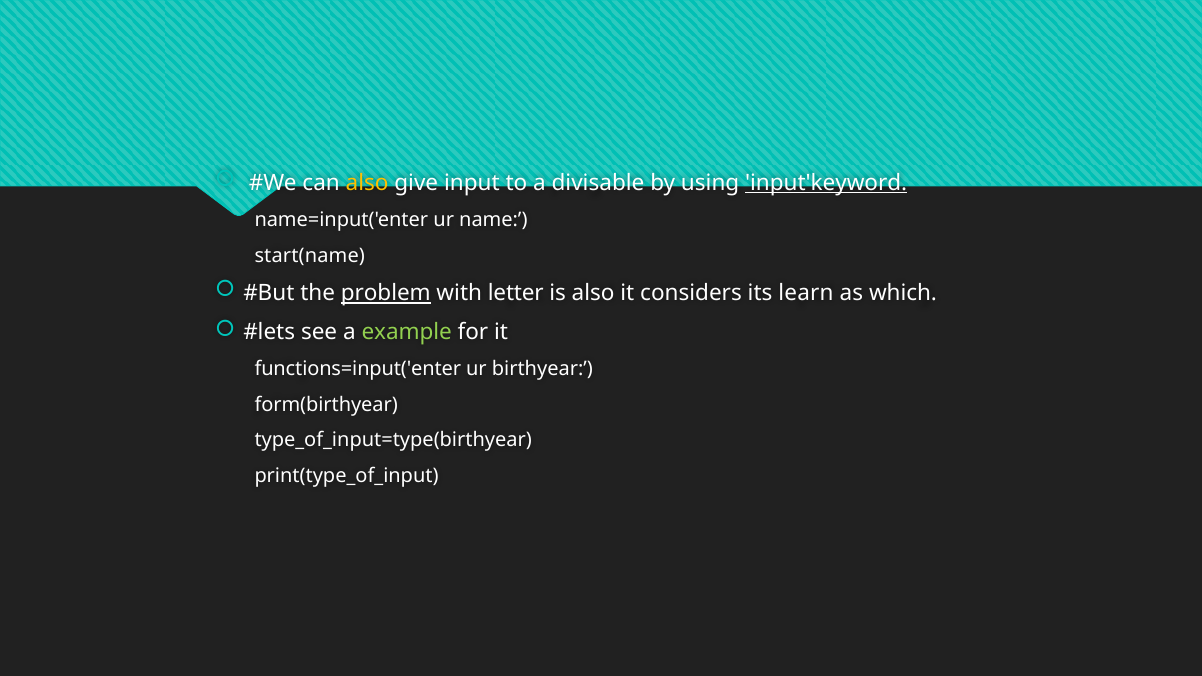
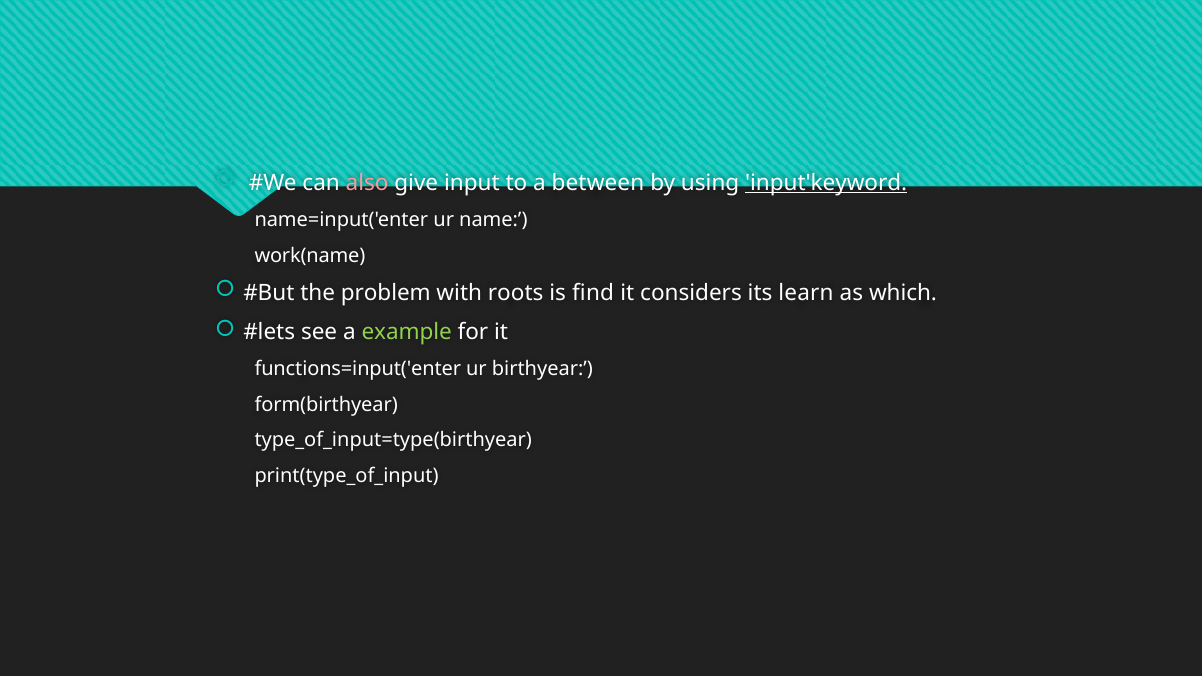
also colour: yellow -> pink (367, 183)
divisable: divisable -> between (598, 183)
start(name: start(name -> work(name (310, 256)
problem underline: present -> none (386, 293)
letter: letter -> roots (516, 293)
is also: also -> find (593, 293)
